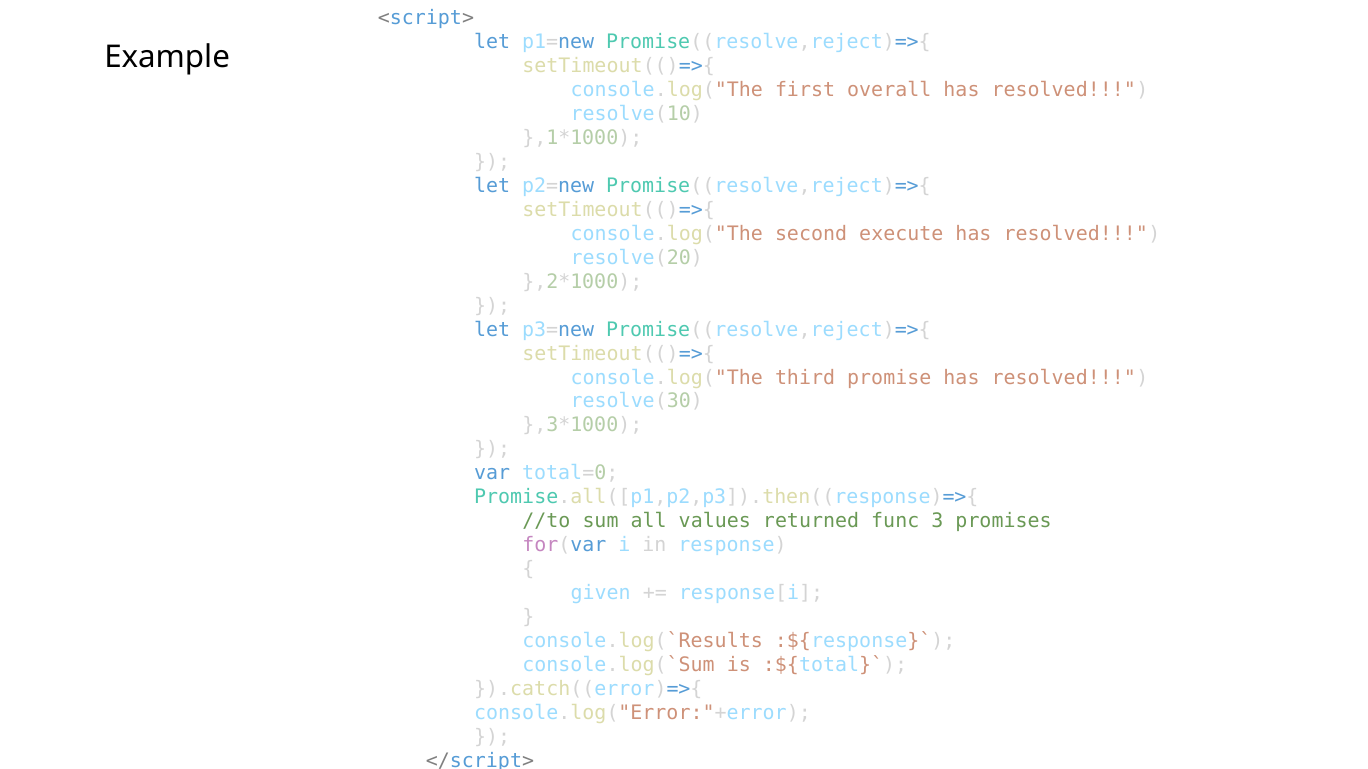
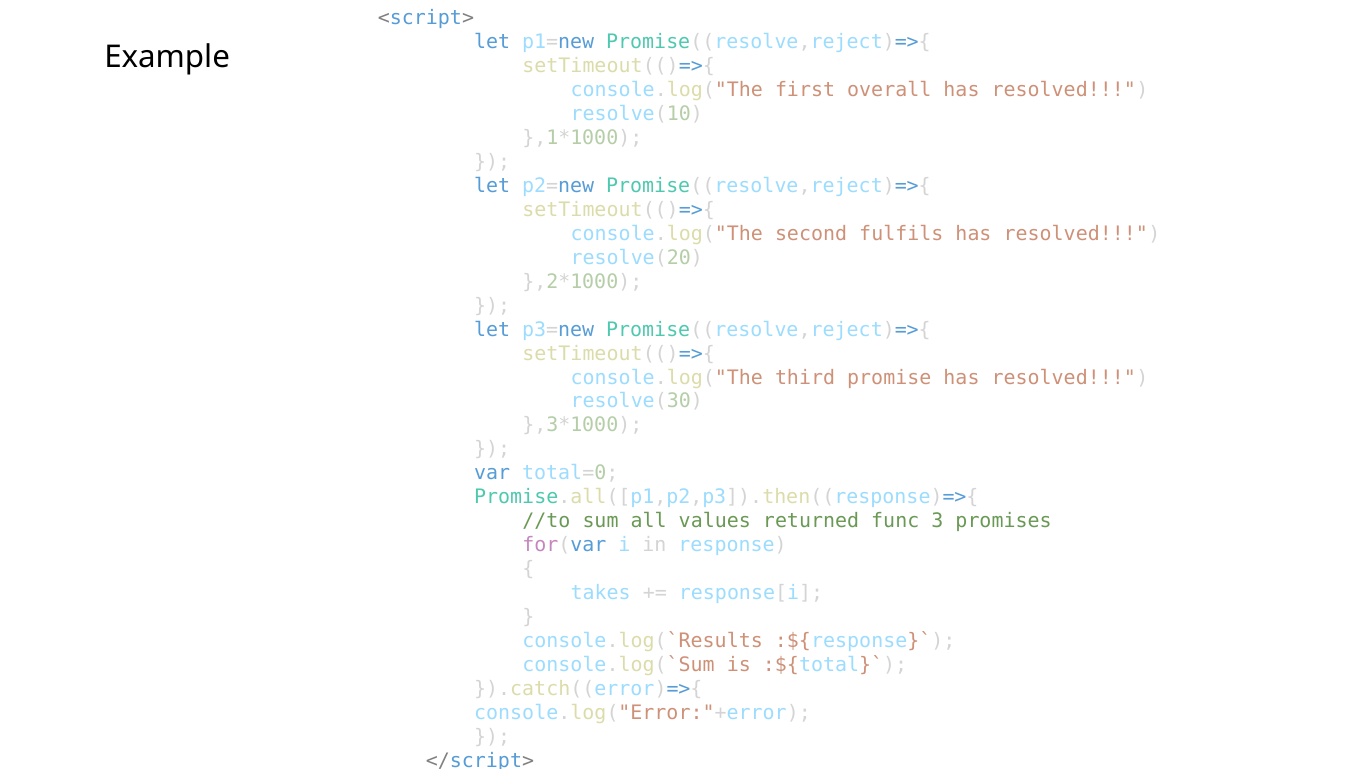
execute: execute -> fulfils (901, 234)
given: given -> takes (601, 593)
